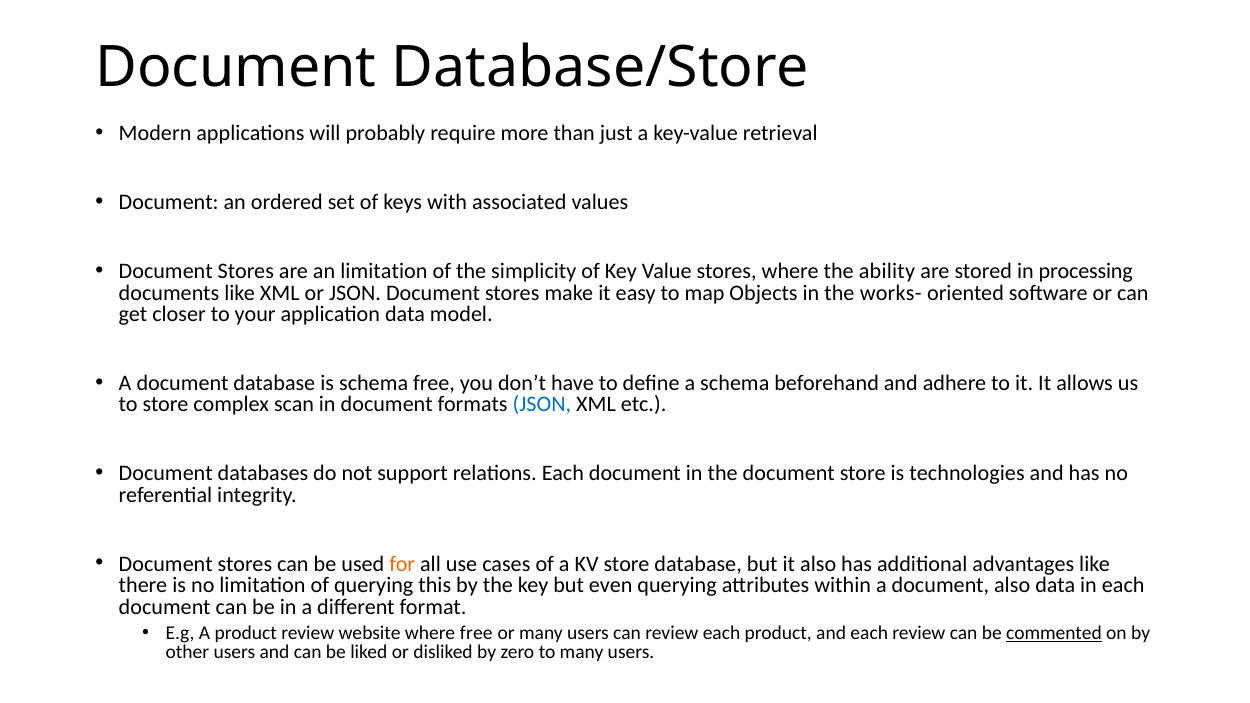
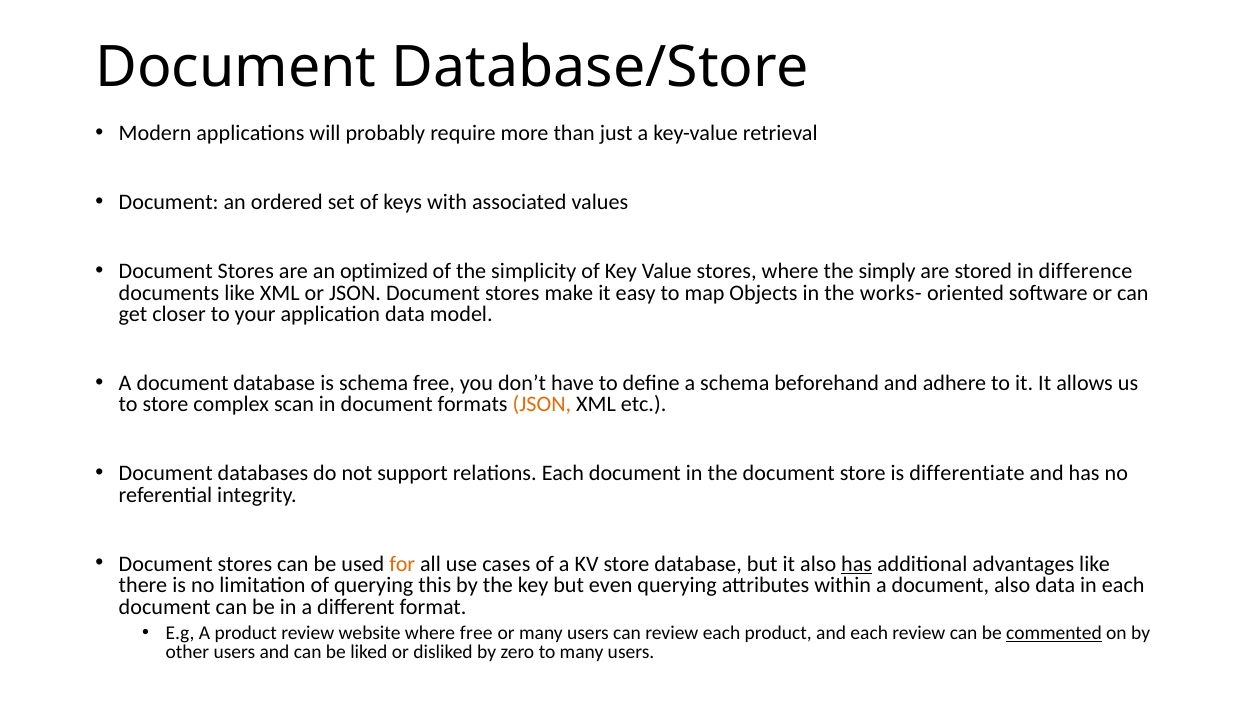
an limitation: limitation -> optimized (384, 271)
ability: ability -> simply (887, 271)
processing: processing -> difference (1086, 271)
JSON colour: blue -> orange (542, 405)
technologies: technologies -> differentiate (967, 474)
has underline: none -> present (857, 564)
